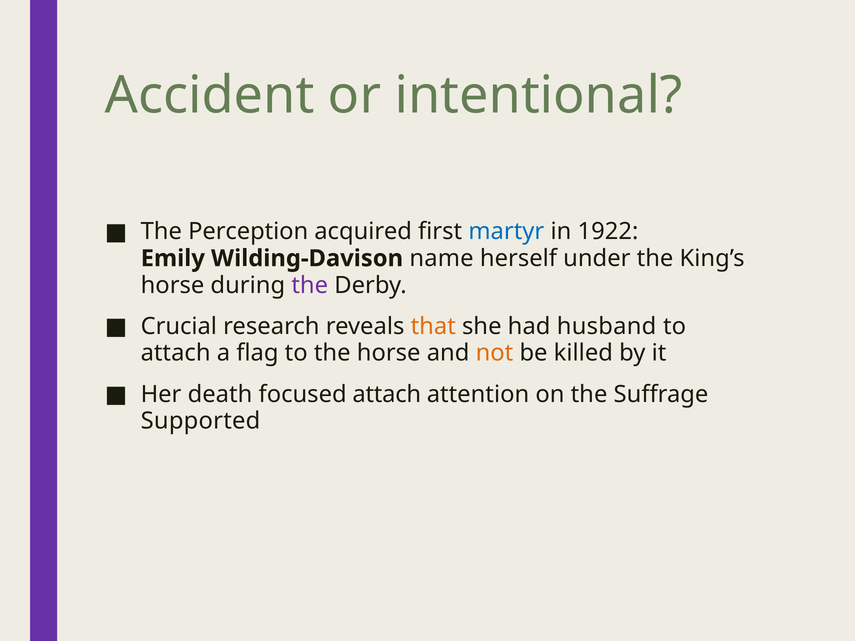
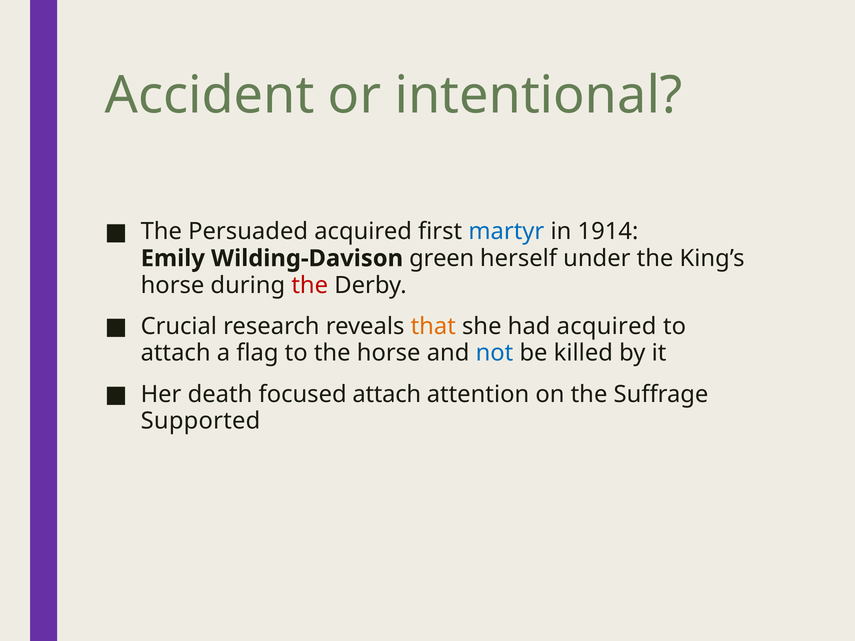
Perception: Perception -> Persuaded (248, 232)
1922: 1922 -> 1914 (608, 232)
name: name -> green (442, 258)
the colour: purple -> red (310, 285)
had husband: husband -> acquired (607, 326)
not colour: orange -> blue (494, 353)
